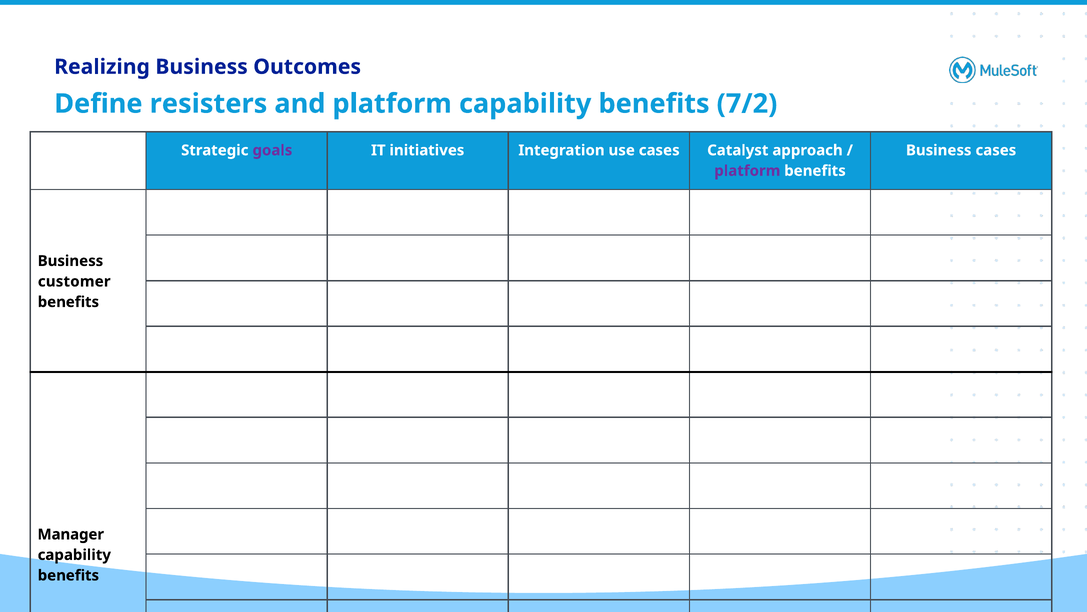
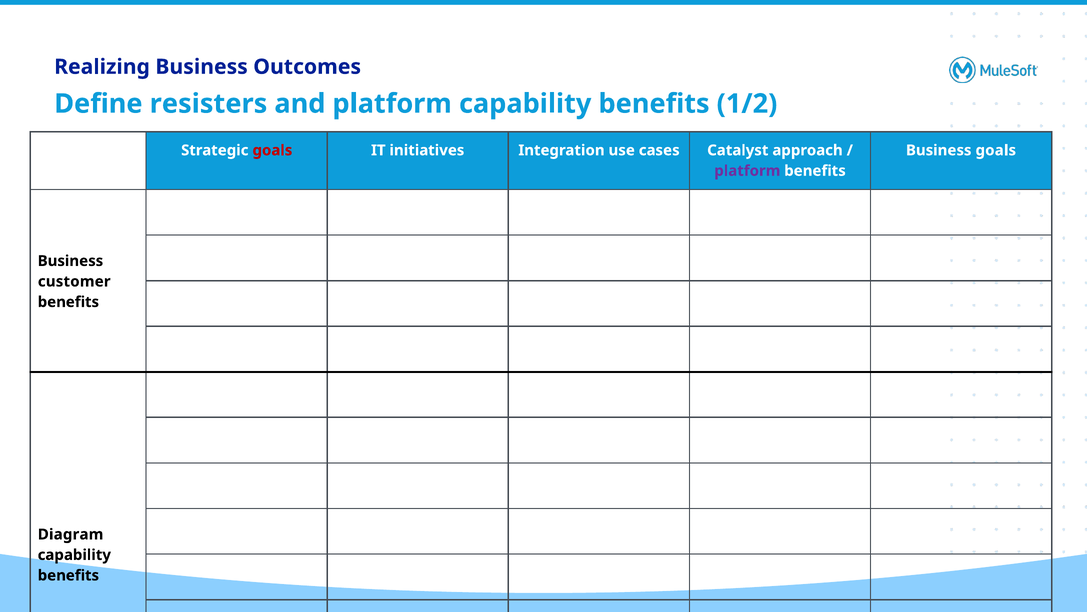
7/2: 7/2 -> 1/2 (747, 104)
goals colour: purple -> red (272, 150)
Business cases: cases -> goals (996, 150)
Manager: Manager -> Diagram (71, 534)
